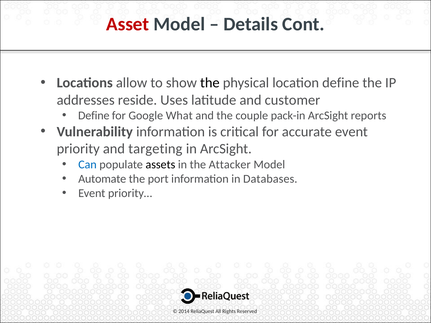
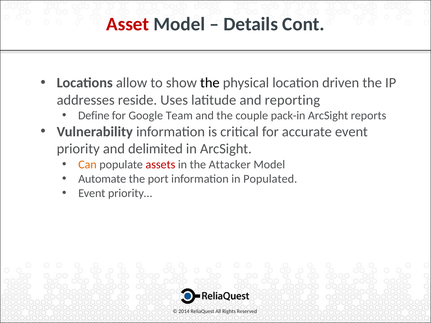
location define: define -> driven (341, 83)
customer: customer -> reporting (292, 100)
What: What -> Team (179, 116)
targeting: targeting -> delimited (155, 149)
Can colour: blue -> orange (87, 165)
assets colour: black -> red (160, 165)
Databases: Databases -> Populated (270, 179)
